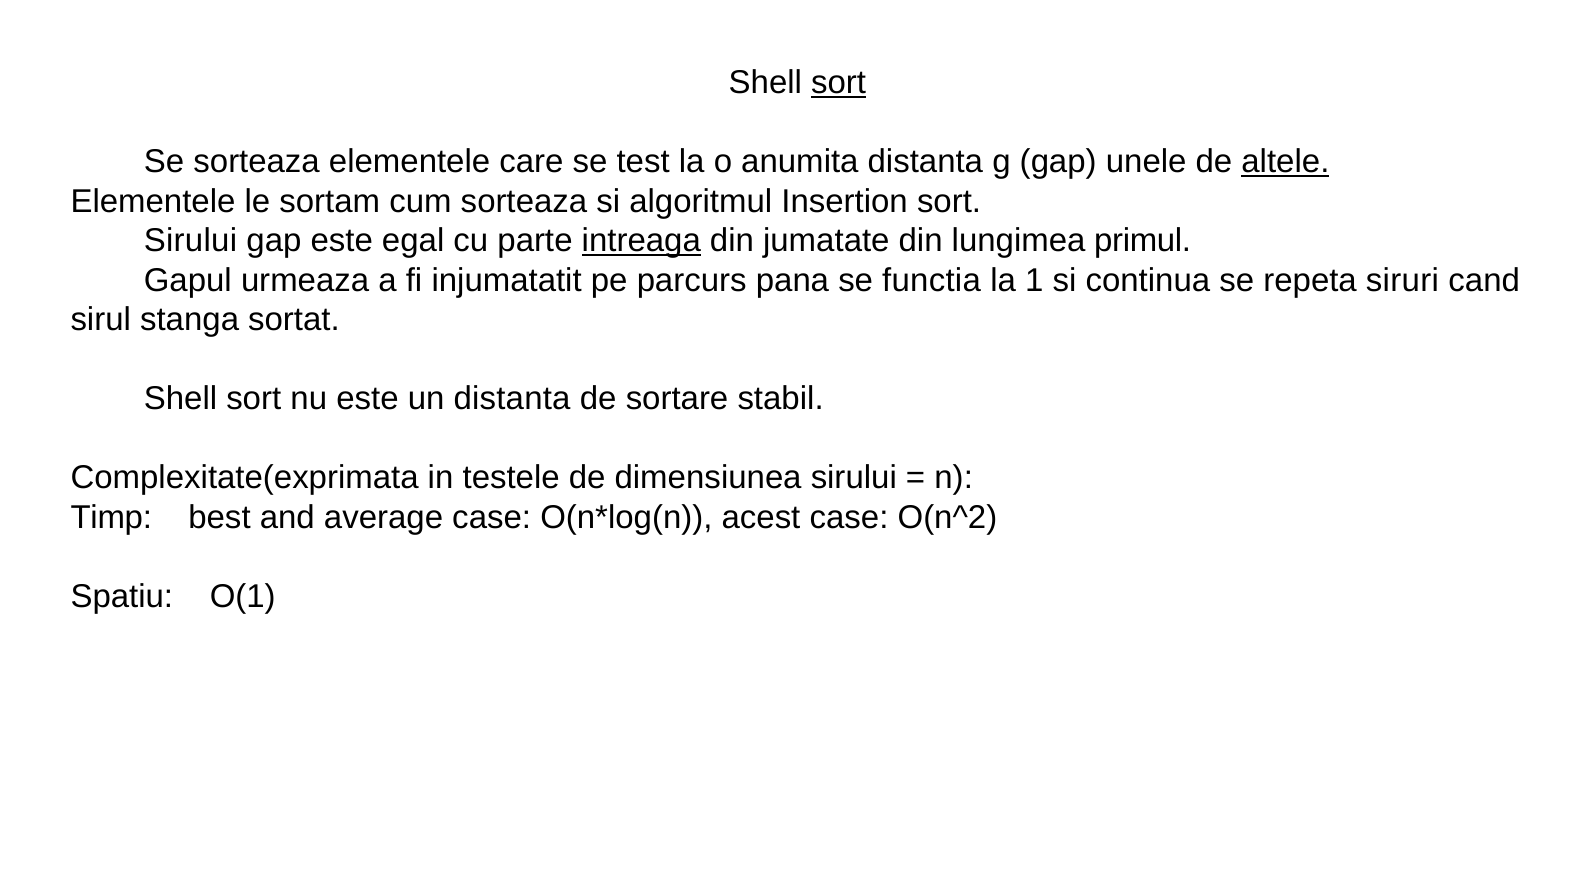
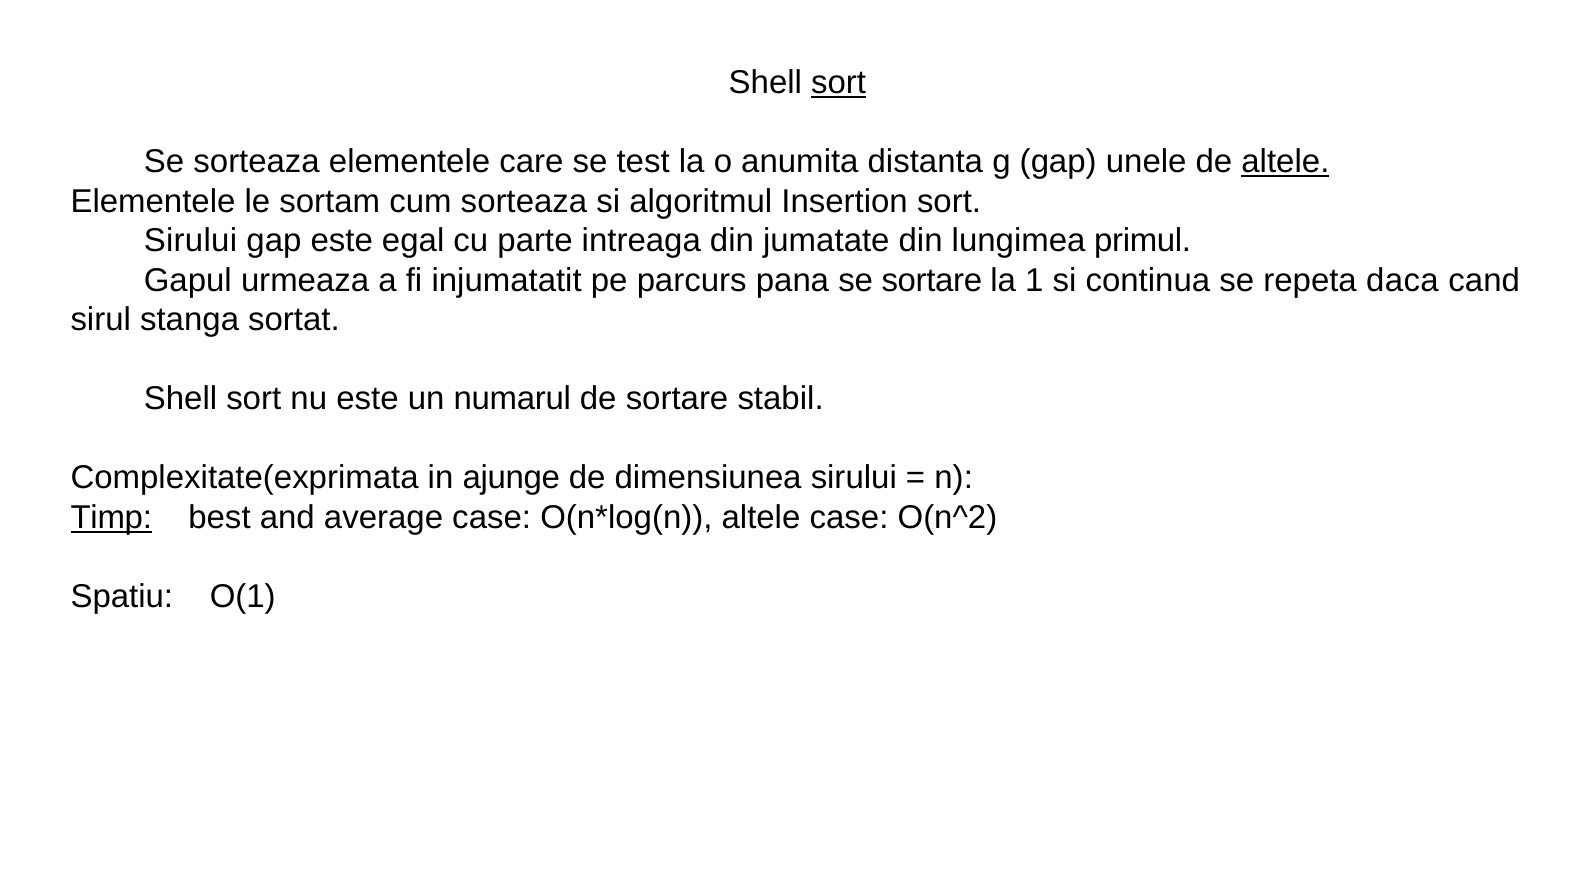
intreaga underline: present -> none (641, 241)
se functia: functia -> sortare (932, 280)
siruri: siruri -> daca (1402, 280)
un distanta: distanta -> numarul (512, 399)
testele: testele -> ajunge (511, 478)
Timp underline: none -> present (111, 518)
acest: acest -> altele (761, 518)
